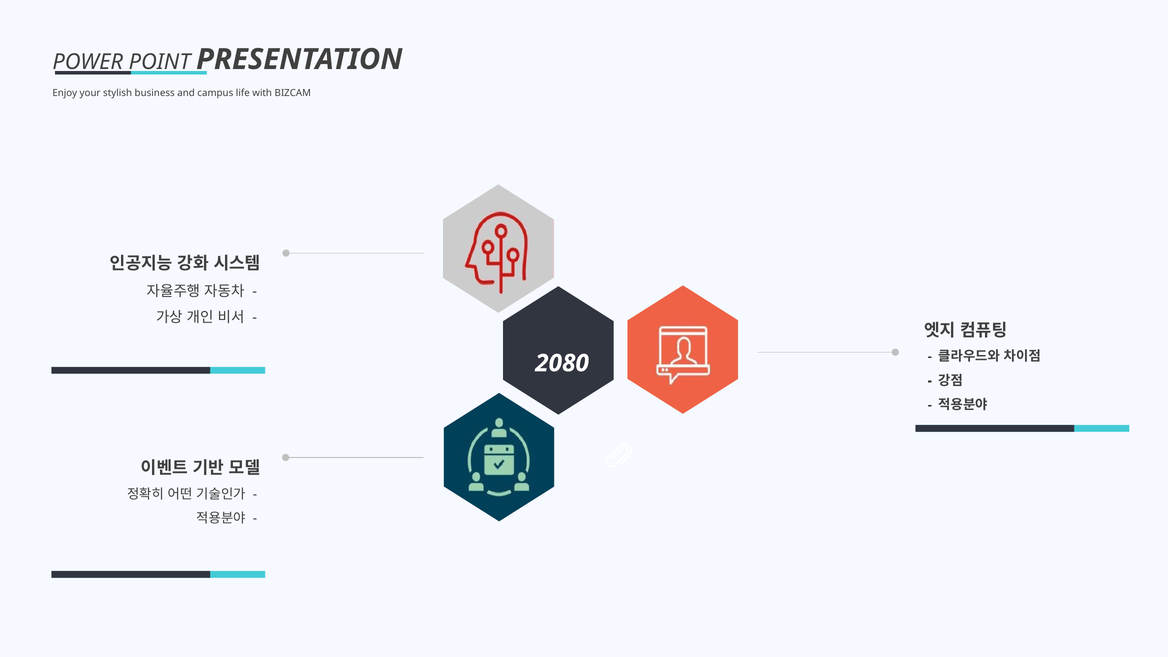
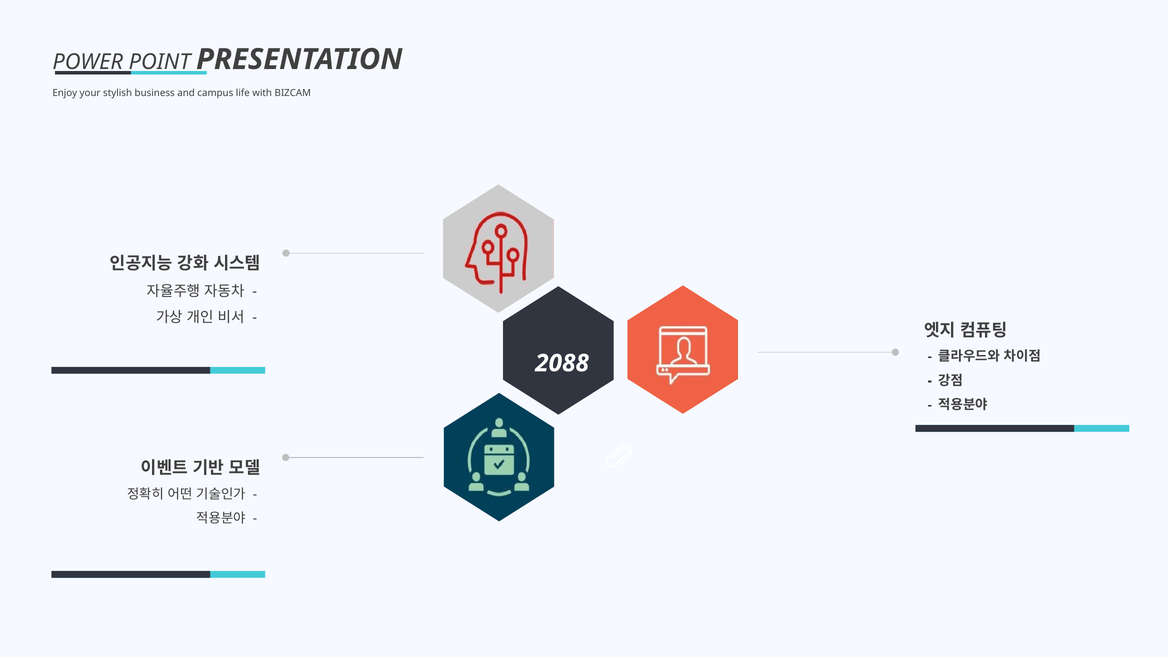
2080: 2080 -> 2088 (562, 363)
